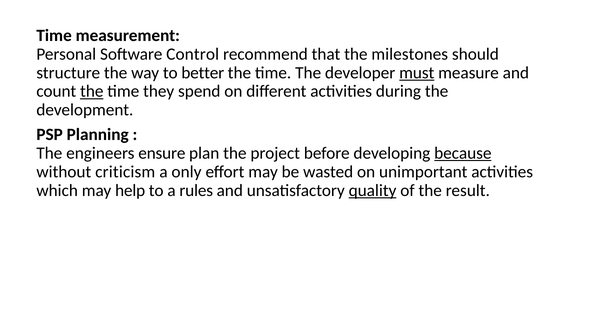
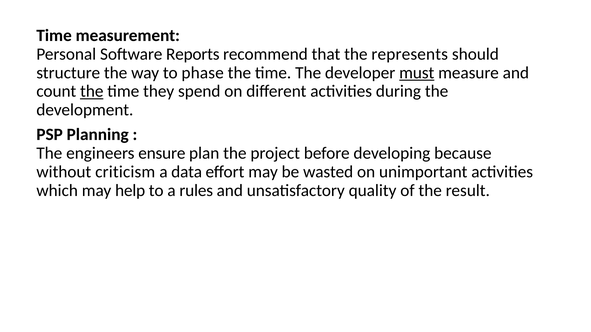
Control: Control -> Reports (193, 54)
milestones: milestones -> represents (410, 54)
better: better -> phase (203, 73)
because underline: present -> none (463, 153)
only: only -> data (187, 172)
quality underline: present -> none (373, 191)
